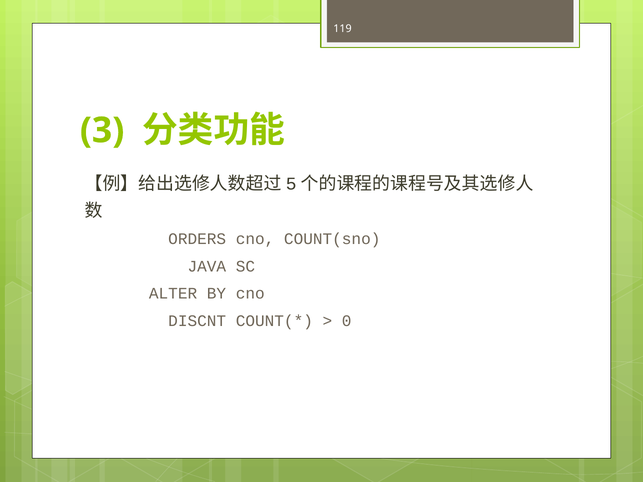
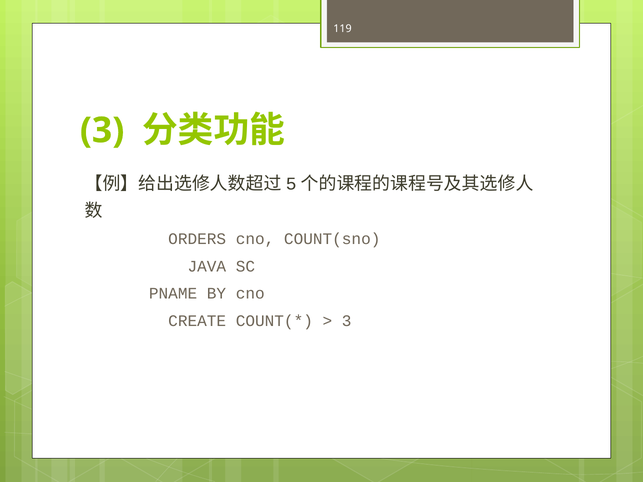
ALTER: ALTER -> PNAME (173, 294)
DISCNT: DISCNT -> CREATE (197, 321)
0: 0 -> 3 (347, 321)
